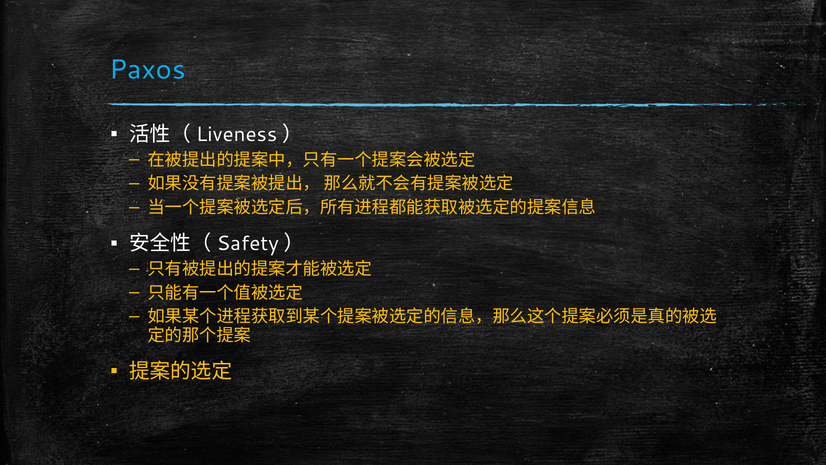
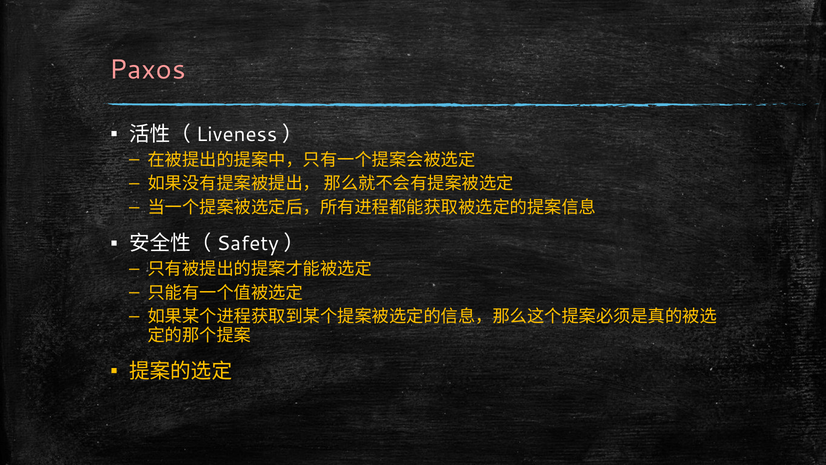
Paxos colour: light blue -> pink (148, 70)
